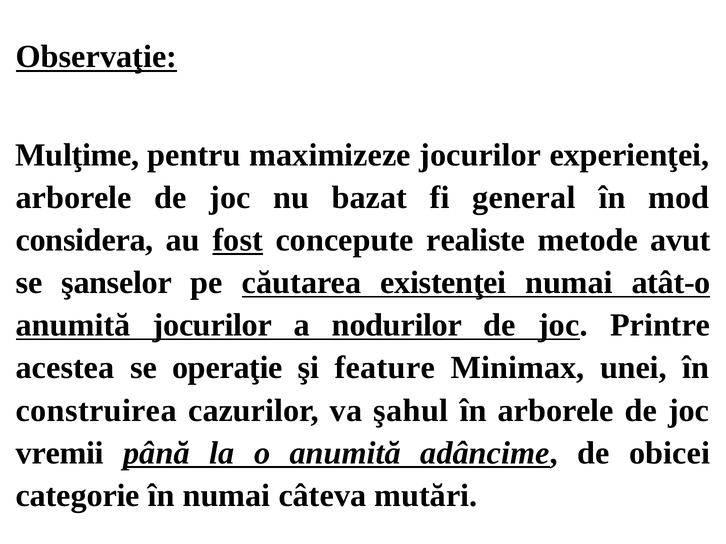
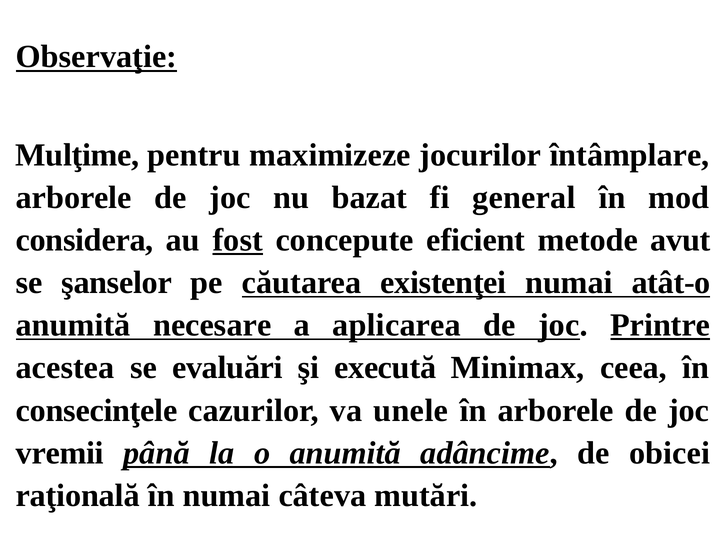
experienţei: experienţei -> întâmplare (629, 155)
realiste: realiste -> eficient (476, 240)
anumită jocurilor: jocurilor -> necesare (212, 326)
nodurilor: nodurilor -> aplicarea (397, 326)
Printre underline: none -> present (660, 326)
operaţie: operaţie -> evaluări (227, 368)
feature: feature -> execută (385, 368)
unei: unei -> ceea (633, 368)
construirea: construirea -> consecinţele (97, 411)
şahul: şahul -> unele (411, 411)
categorie: categorie -> raţională (78, 496)
